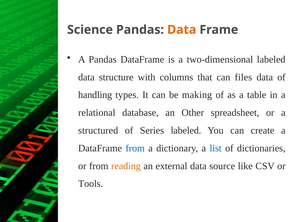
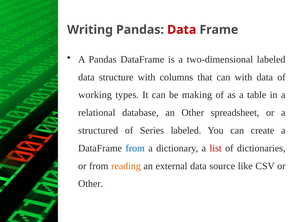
Science: Science -> Writing (90, 30)
Data colour: orange -> red (182, 30)
can files: files -> with (243, 77)
handling: handling -> working (95, 95)
list colour: blue -> red (216, 148)
Tools: Tools -> Other (91, 184)
